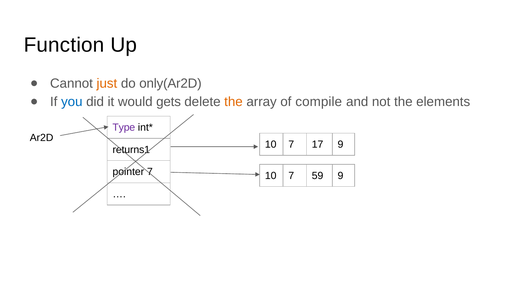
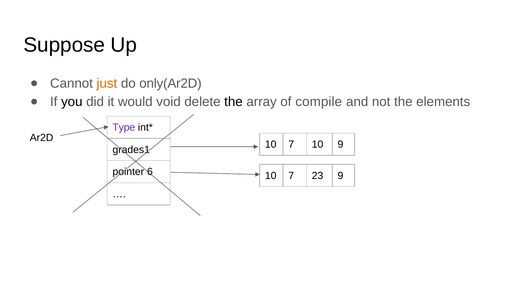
Function: Function -> Suppose (64, 45)
you colour: blue -> black (72, 102)
gets: gets -> void (169, 102)
the colour: orange -> black (233, 102)
7 17: 17 -> 10 (318, 145)
returns1: returns1 -> grades1 (131, 150)
pointer 7: 7 -> 6 (150, 172)
59: 59 -> 23 (318, 176)
